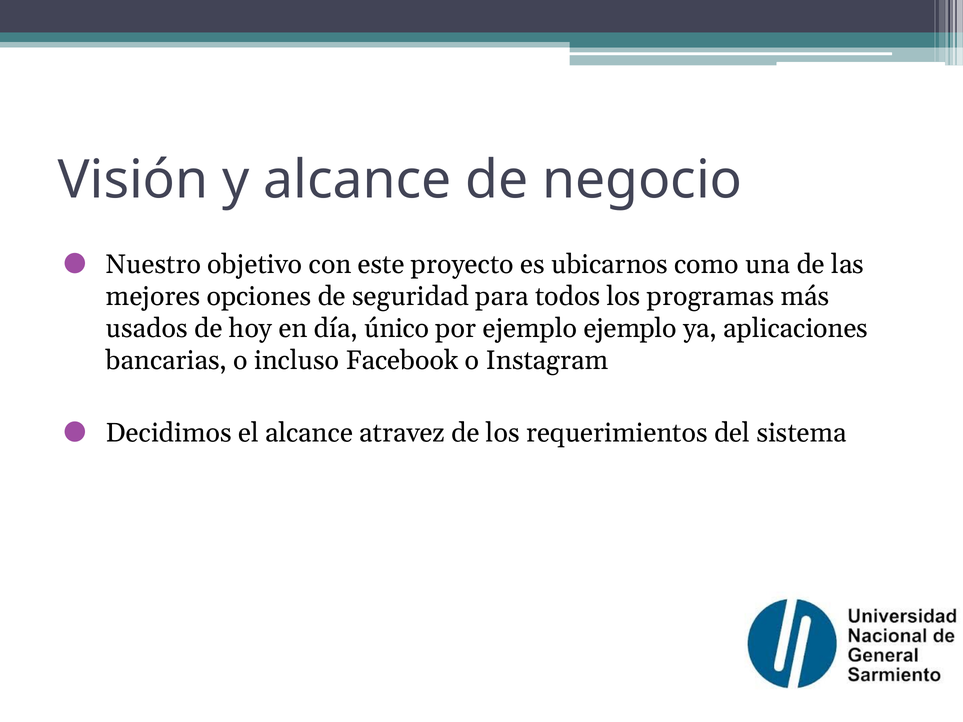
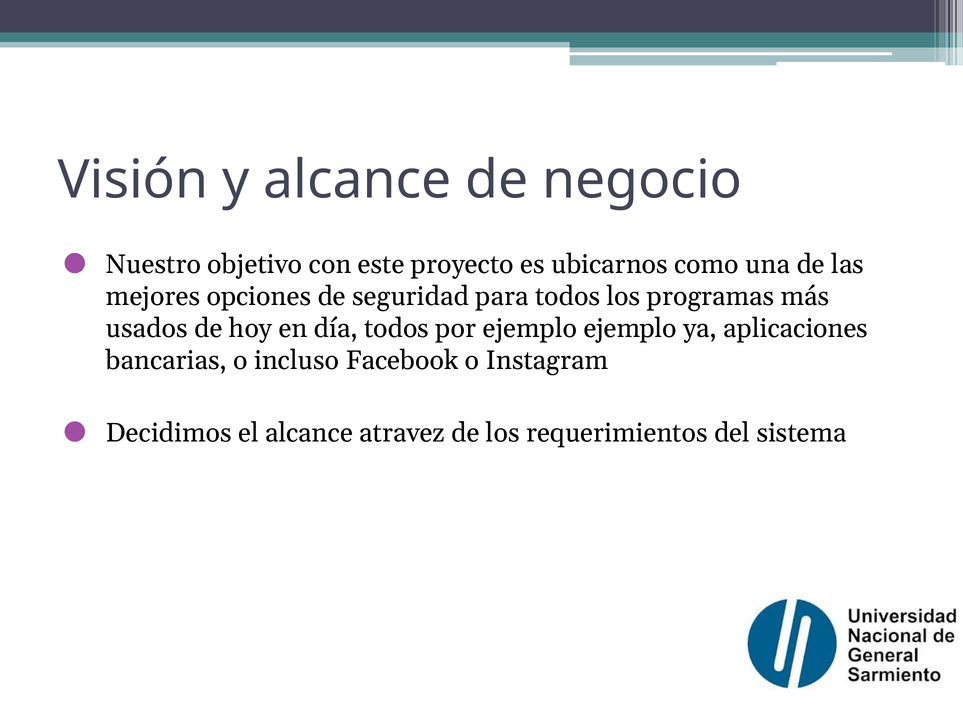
día único: único -> todos (397, 329)
